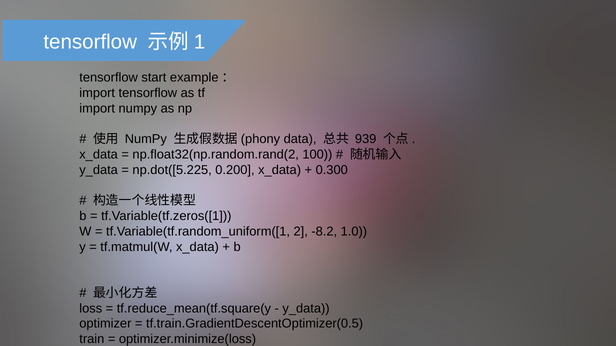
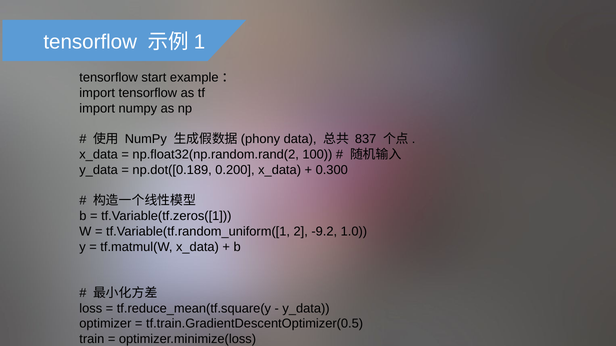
939: 939 -> 837 (366, 139)
np.dot([5.225: np.dot([5.225 -> np.dot([0.189 (172, 170)
-8.2: -8.2 -> -9.2 (324, 232)
